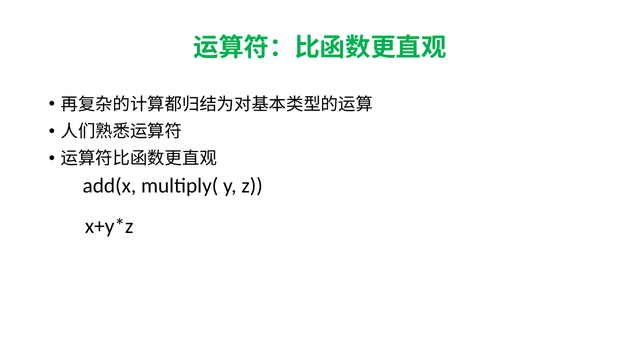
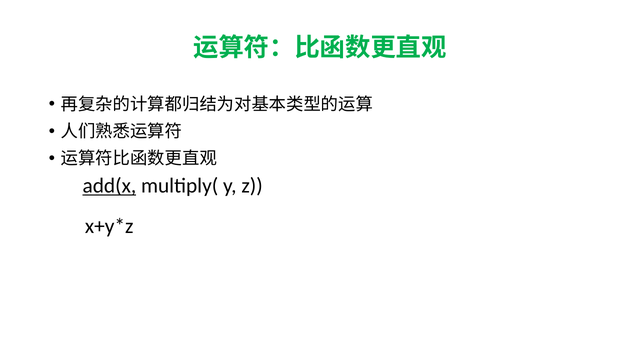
add(x underline: none -> present (109, 186)
